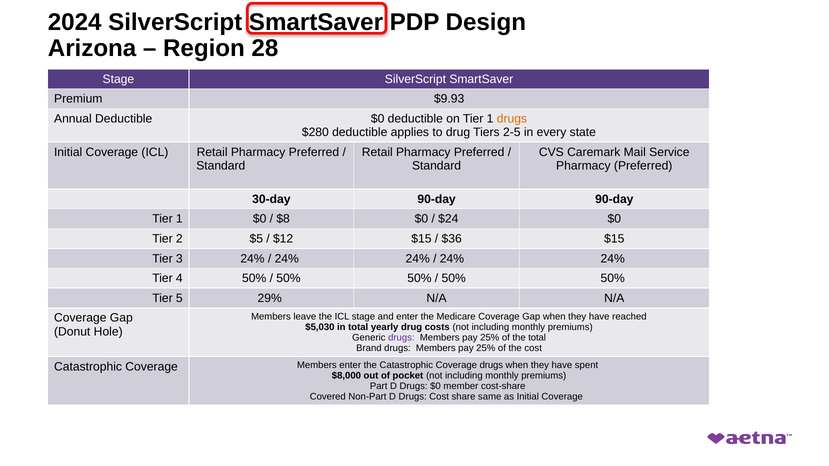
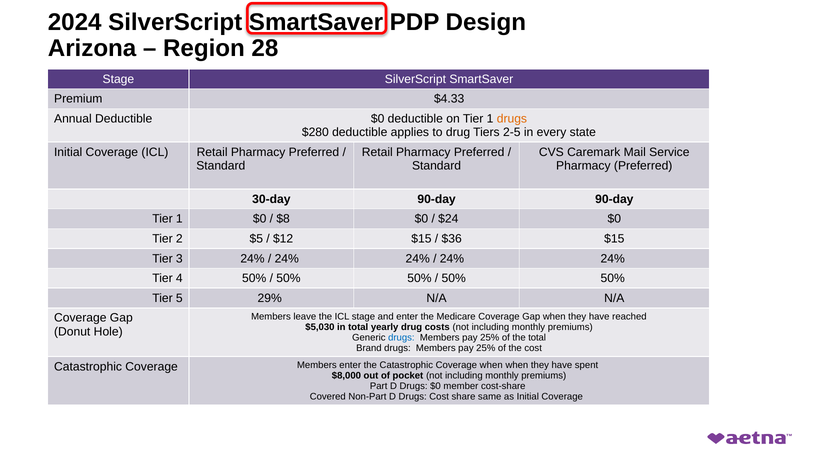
$9.93: $9.93 -> $4.33 (449, 99)
drugs colour: purple -> blue (401, 338)
Coverage drugs: drugs -> when (491, 365)
